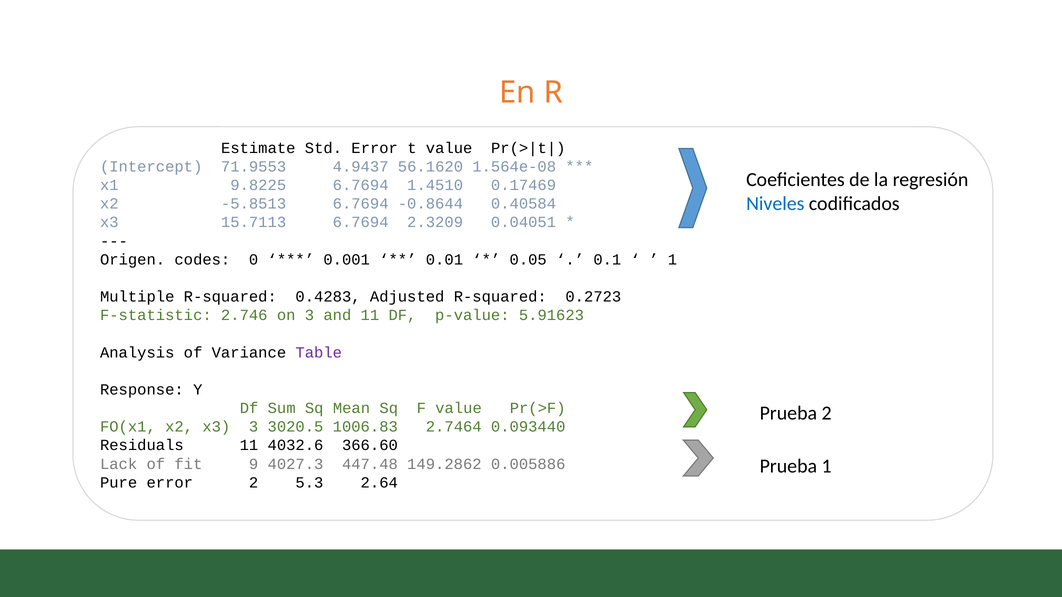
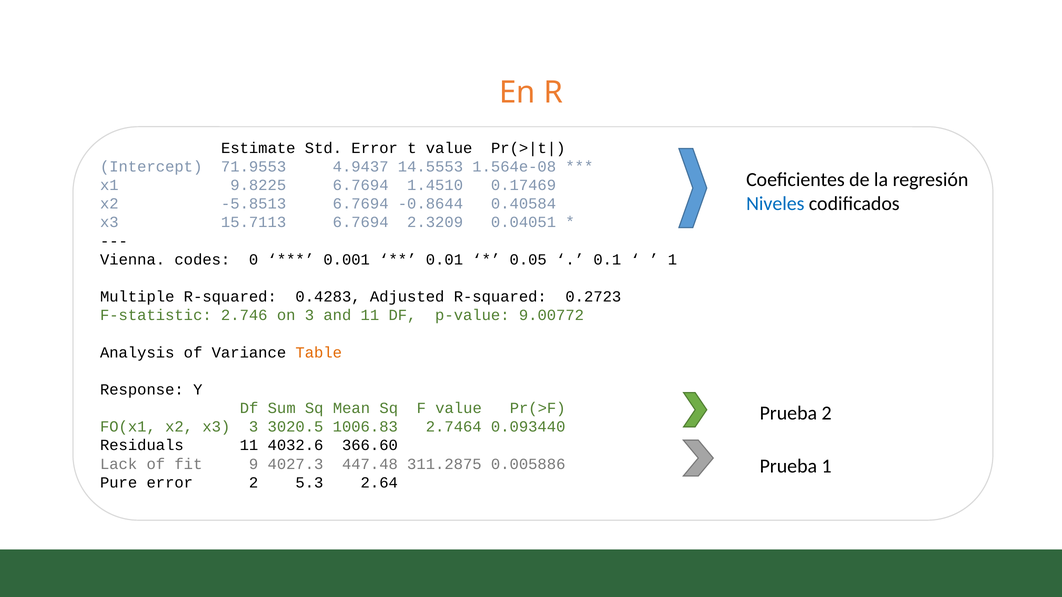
56.1620: 56.1620 -> 14.5553 (430, 167)
Origen: Origen -> Vienna (133, 260)
5.91623: 5.91623 -> 9.00772 (551, 315)
Table colour: purple -> orange (319, 353)
149.2862: 149.2862 -> 311.2875 (444, 464)
